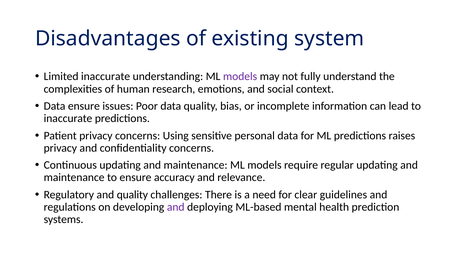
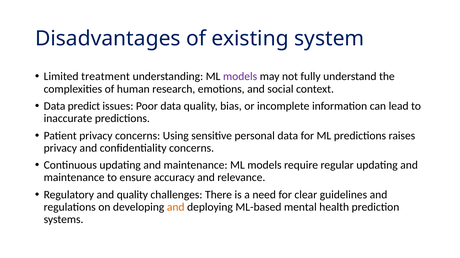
Limited inaccurate: inaccurate -> treatment (106, 77)
Data ensure: ensure -> predict (84, 106)
and colour: purple -> orange (176, 208)
